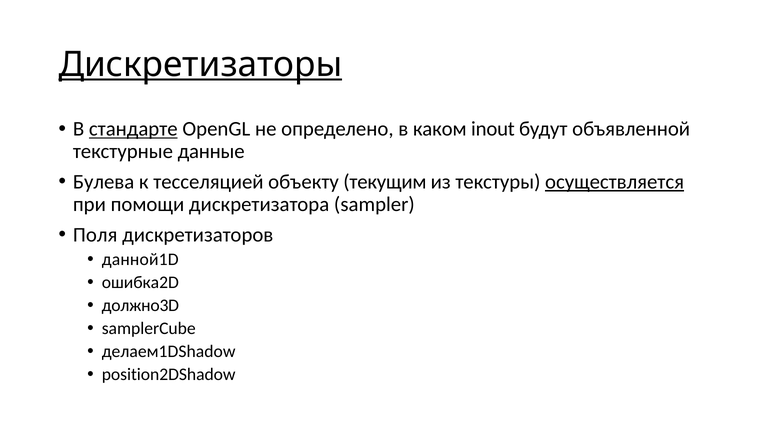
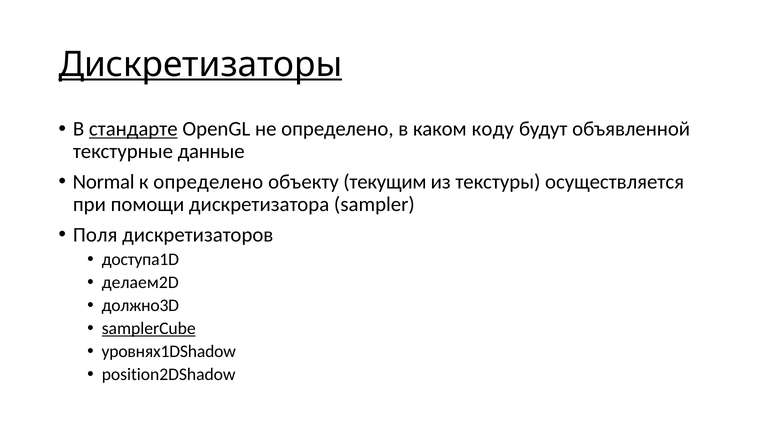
inout: inout -> коду (493, 129)
Булева: Булева -> Normal (104, 182)
к тесселяцией: тесселяцией -> определено (208, 182)
осуществляется underline: present -> none (615, 182)
данной1D: данной1D -> доступа1D (140, 260)
ошибка2D: ошибка2D -> делаем2D (140, 283)
samplerCube underline: none -> present (149, 328)
делаем1DShadow: делаем1DShadow -> уровнях1DShadow (169, 351)
